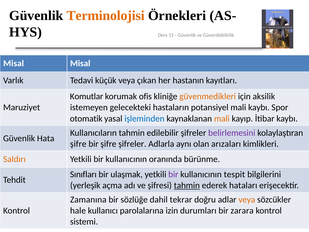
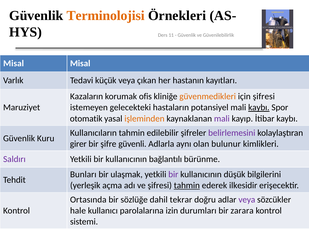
Komutlar: Komutlar -> Kazaların (87, 96)
için aksilik: aksilik -> şifresi (264, 96)
kaybı underline: none -> present (259, 107)
işleminden colour: blue -> orange (144, 118)
mali colour: orange -> purple (222, 118)
Hata: Hata -> Kuru (46, 138)
şifre: şifre -> girer (78, 144)
şifre şifreler: şifreler -> güvenli (132, 144)
arızaları: arızaları -> bulunur (226, 144)
Saldırı colour: orange -> purple (14, 159)
oranında: oranında -> bağlantılı (165, 159)
Sınıfları: Sınıfları -> Bunları (83, 174)
tespit: tespit -> düşük (235, 174)
hataları: hataları -> ilkesidir (243, 185)
Zamanına: Zamanına -> Ortasında (88, 199)
veya colour: orange -> purple (247, 199)
